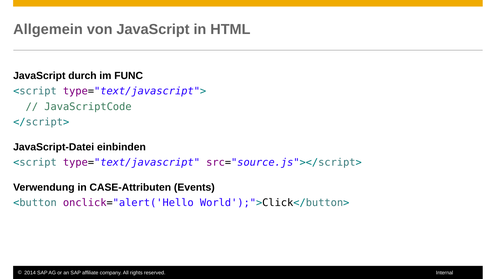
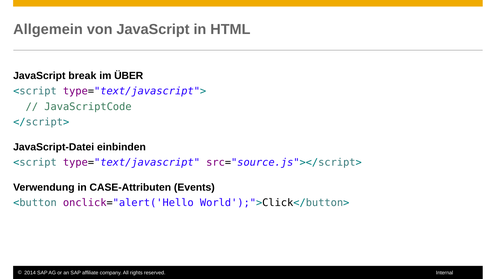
durch: durch -> break (82, 76)
FUNC: FUNC -> ÜBER (129, 76)
